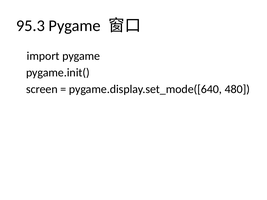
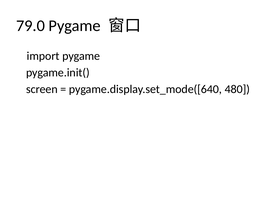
95.3: 95.3 -> 79.0 (30, 26)
